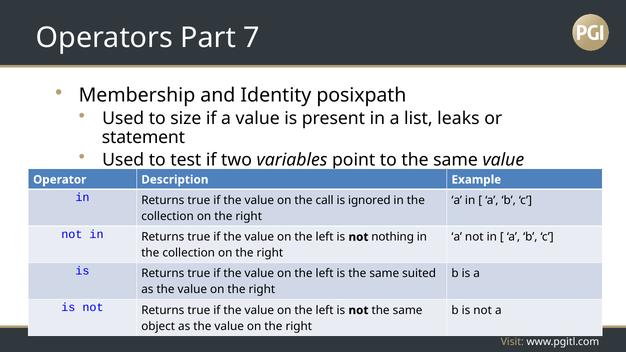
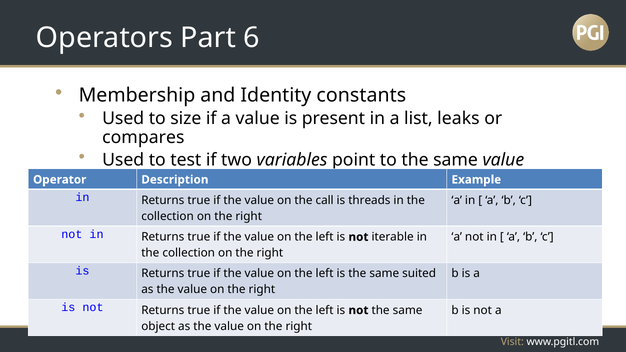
7: 7 -> 6 (252, 38)
posixpath: posixpath -> constants (361, 95)
statement: statement -> compares (143, 138)
ignored: ignored -> threads (369, 200)
nothing: nothing -> iterable (393, 237)
